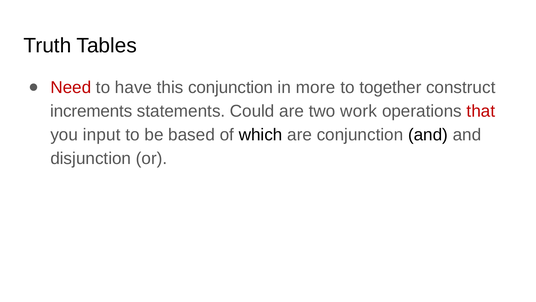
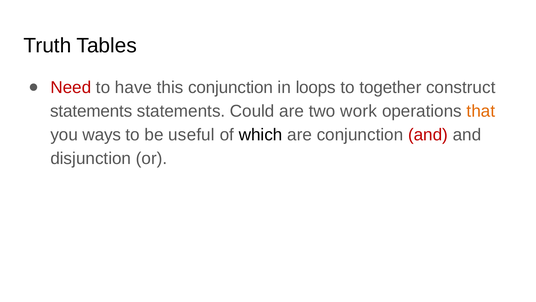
more: more -> loops (316, 87)
increments: increments -> statements (91, 111)
that colour: red -> orange (481, 111)
input: input -> ways (102, 135)
based: based -> useful (192, 135)
and colour: black -> red (428, 135)
